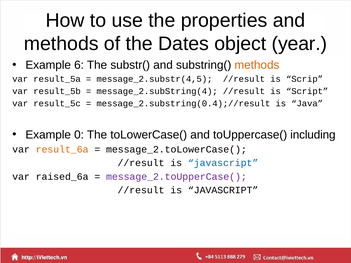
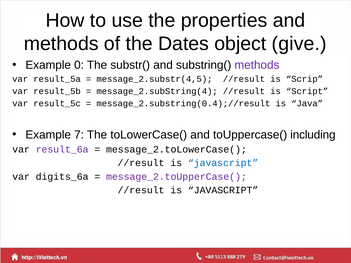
year: year -> give (299, 44)
6: 6 -> 0 (79, 65)
methods colour: orange -> purple (257, 65)
0: 0 -> 7 (79, 135)
result_6a colour: orange -> purple (62, 149)
raised_6a: raised_6a -> digits_6a (62, 177)
